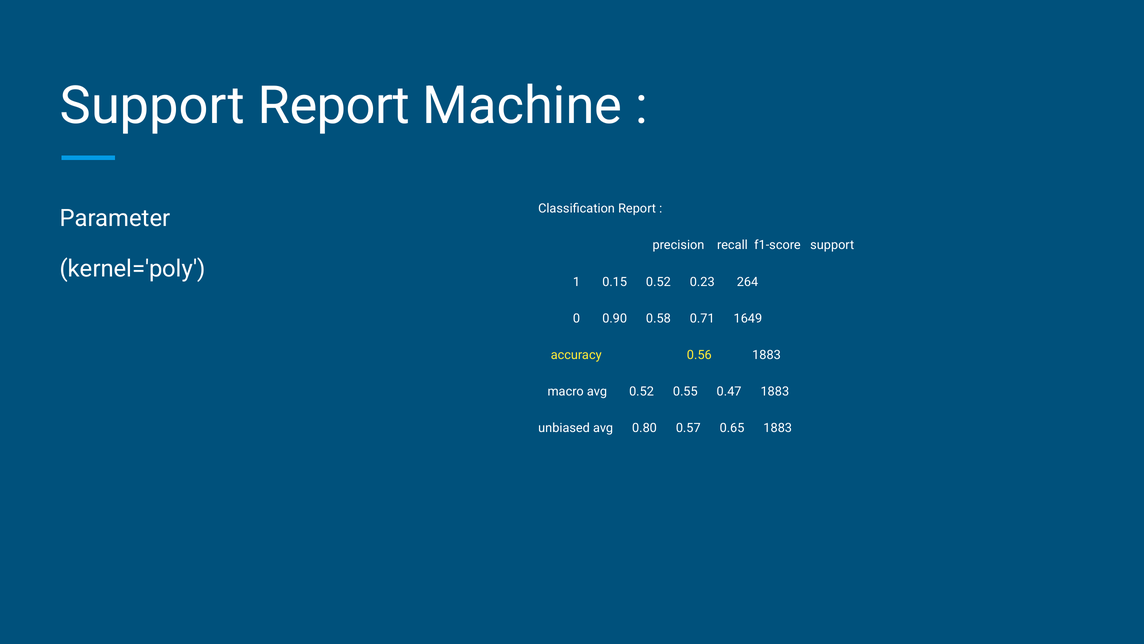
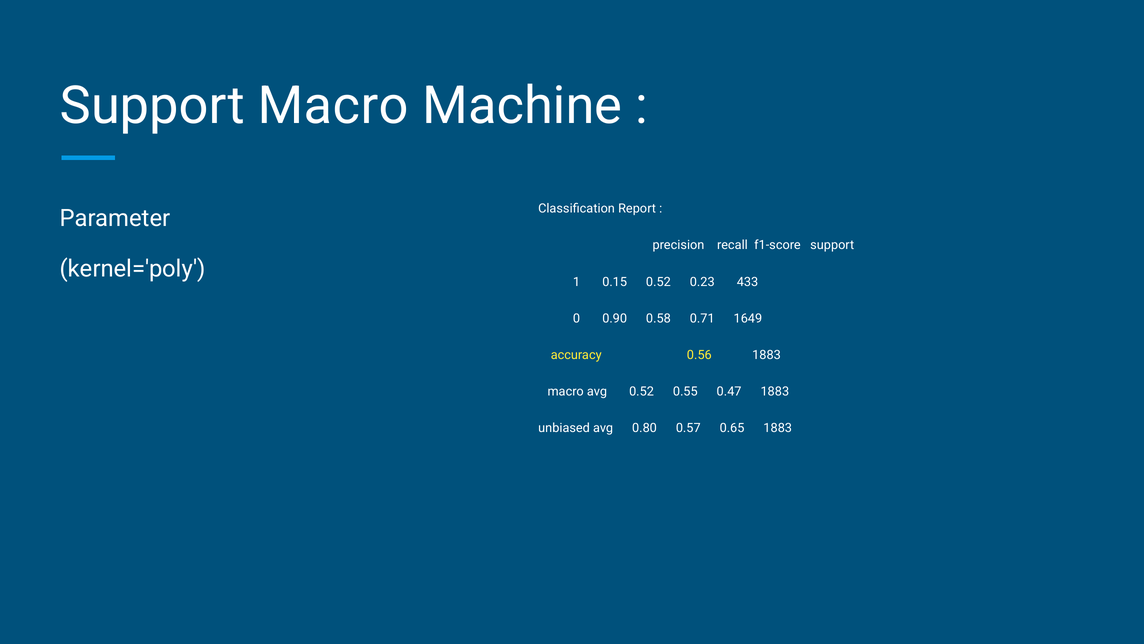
Support Report: Report -> Macro (333, 106)
264: 264 -> 433 (748, 282)
